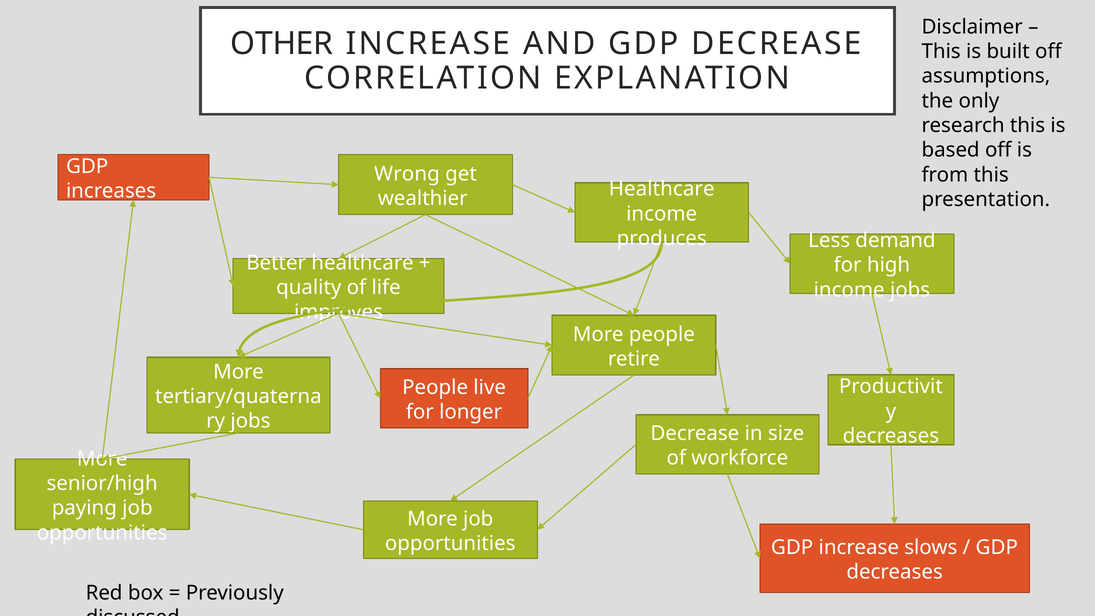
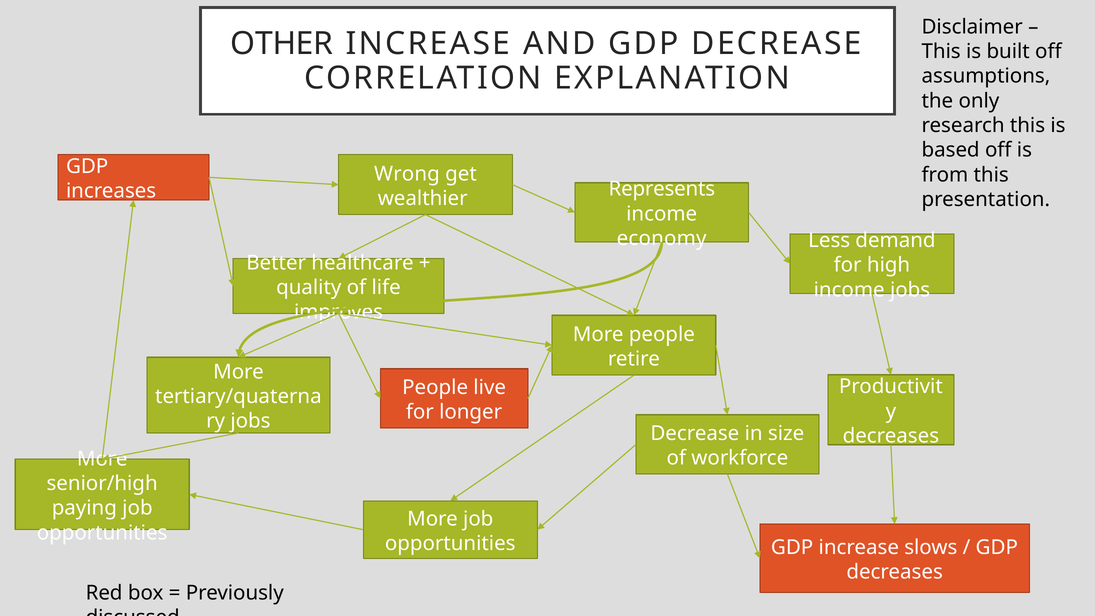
Healthcare: Healthcare -> Represents (662, 189)
produces: produces -> economy (662, 238)
